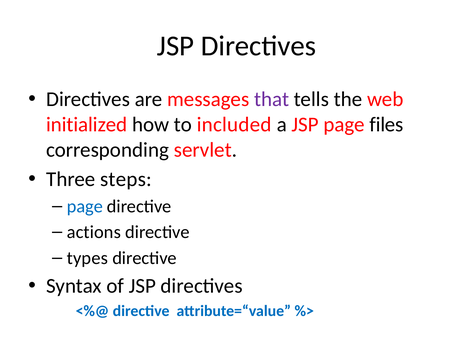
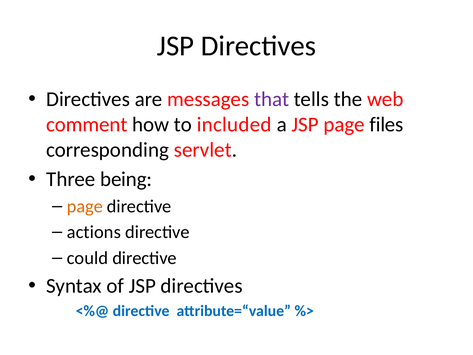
initialized: initialized -> comment (87, 124)
steps: steps -> being (126, 179)
page colour: blue -> orange (85, 206)
types: types -> could (87, 258)
